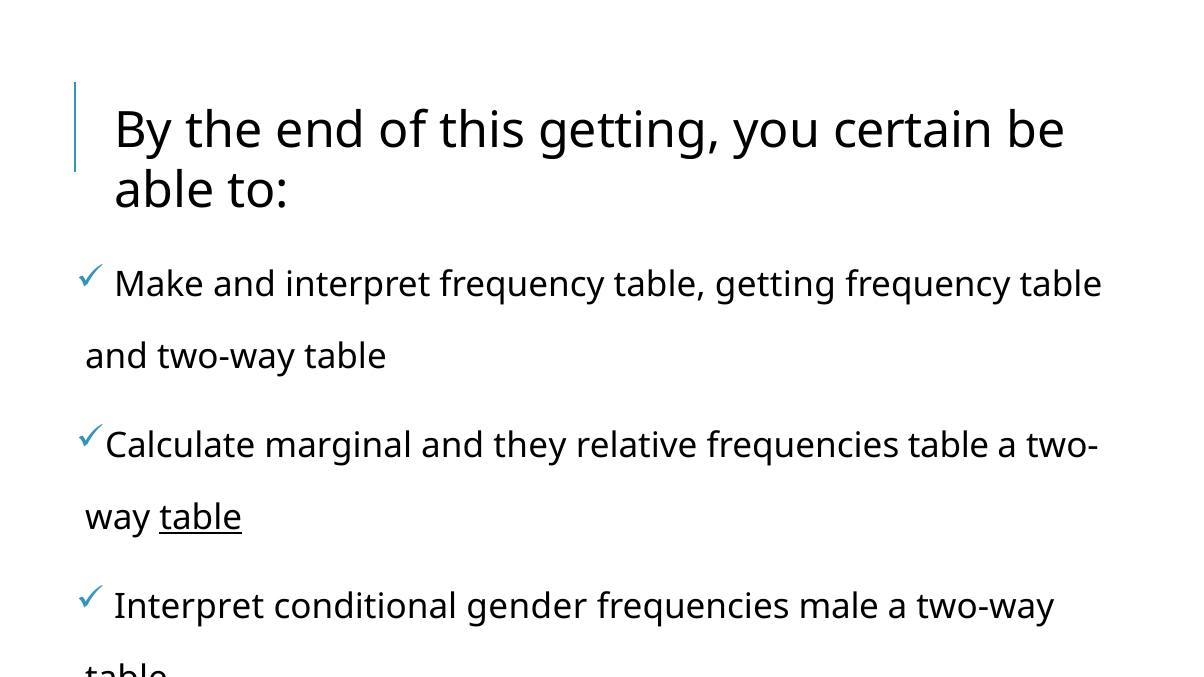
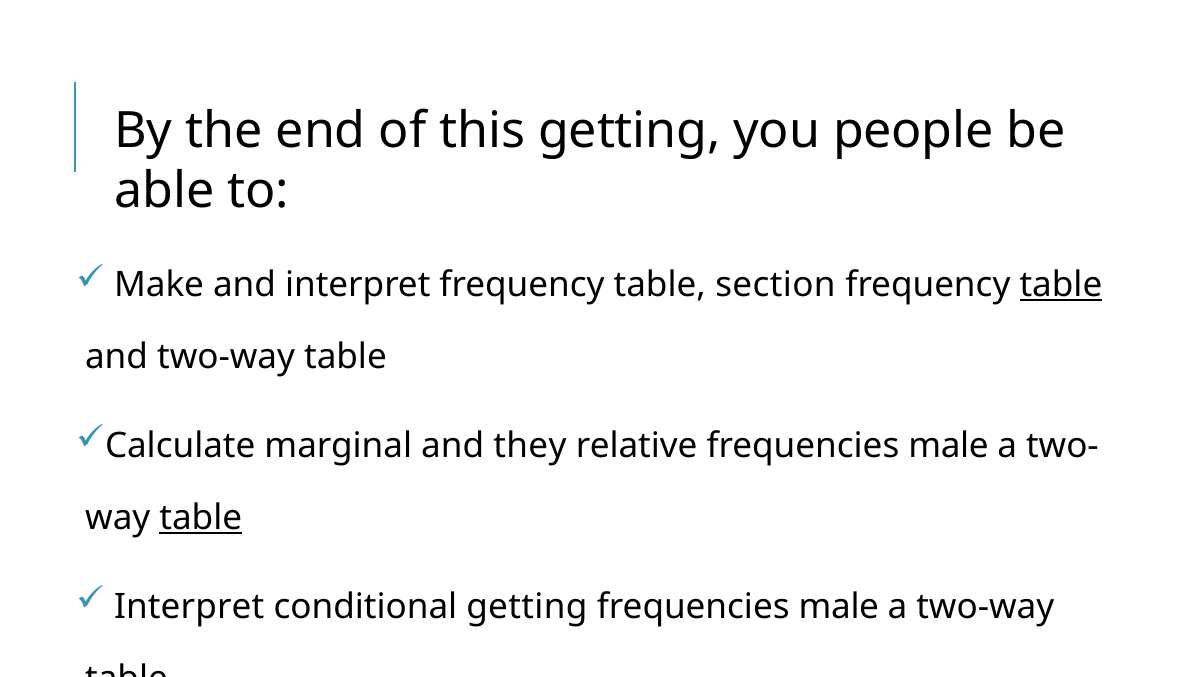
certain: certain -> people (913, 131)
table getting: getting -> section (775, 285)
table underline: none -> present (1061, 285)
relative frequencies table: table -> male (949, 446)
conditional gender: gender -> getting (527, 607)
